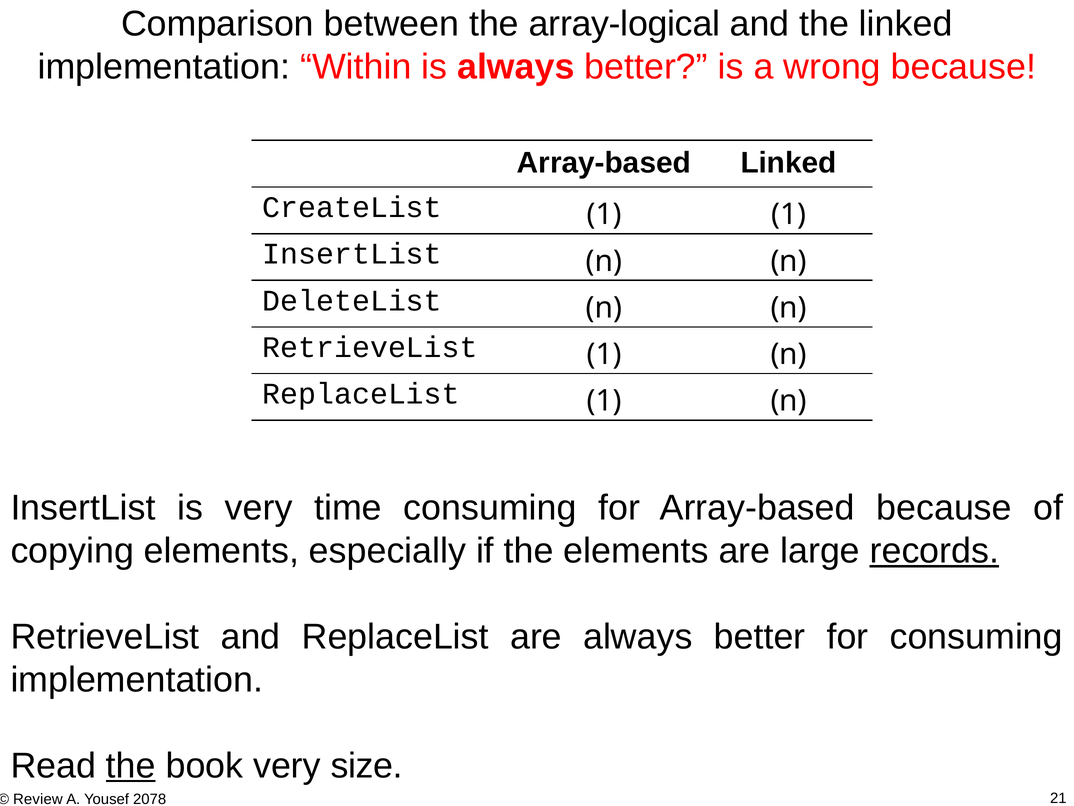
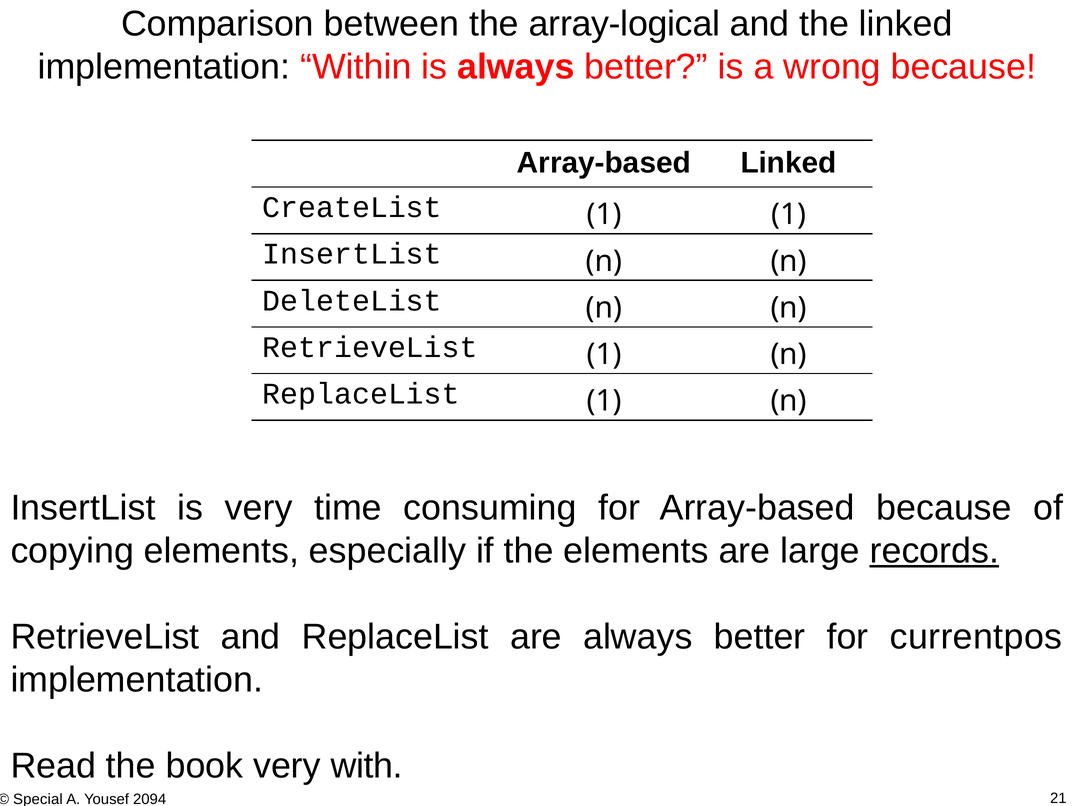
for consuming: consuming -> currentpos (976, 636)
the underline: present -> none (131, 765)
size: size -> with (367, 765)
Review: Review -> Special (38, 799)
2078: 2078 -> 2094 (150, 799)
